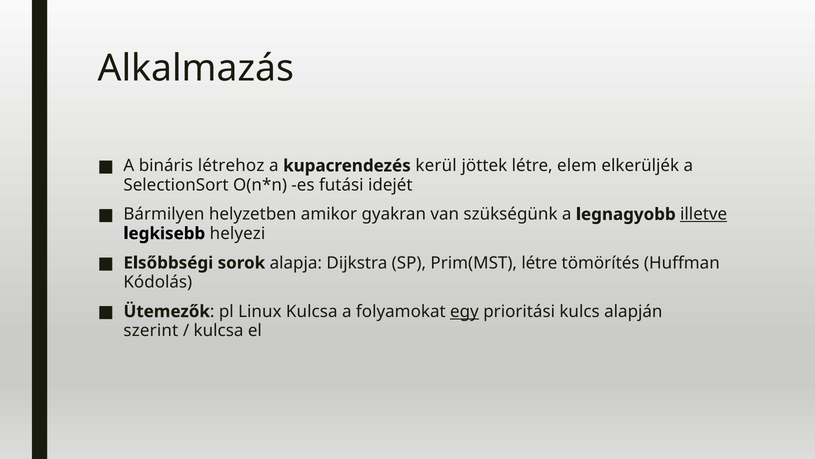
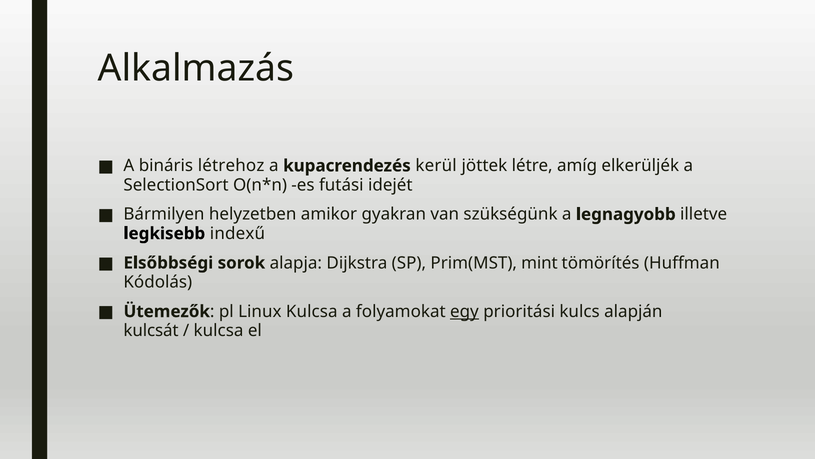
elem: elem -> amíg (577, 166)
illetve underline: present -> none (704, 214)
helyezi: helyezi -> indexű (237, 233)
Prim(MST létre: létre -> mint (539, 263)
szerint: szerint -> kulcsát (151, 330)
